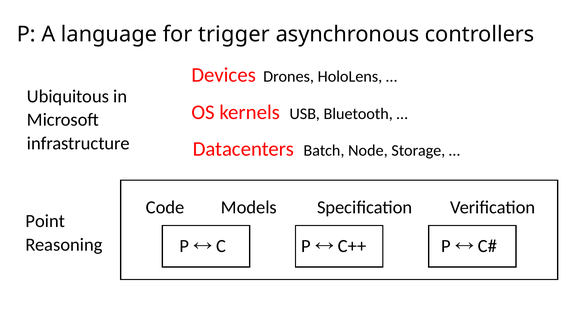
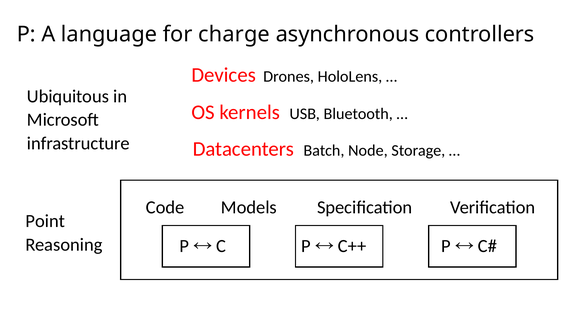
trigger: trigger -> charge (234, 34)
